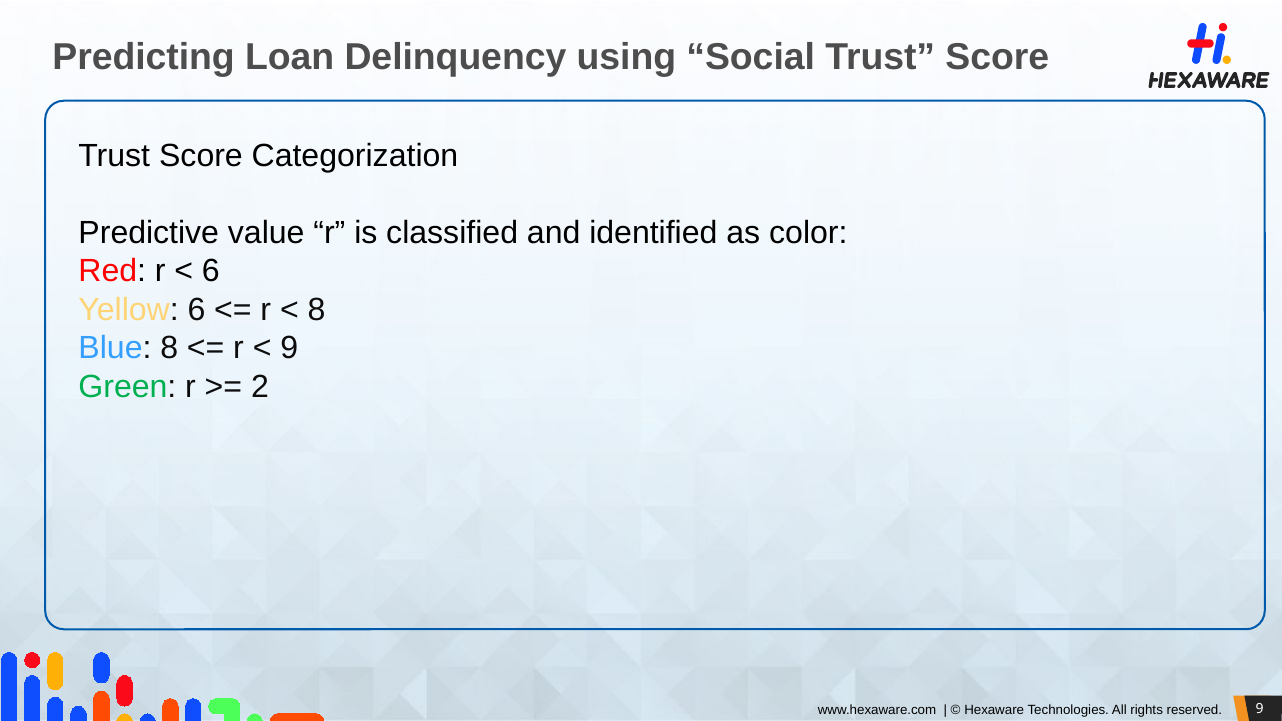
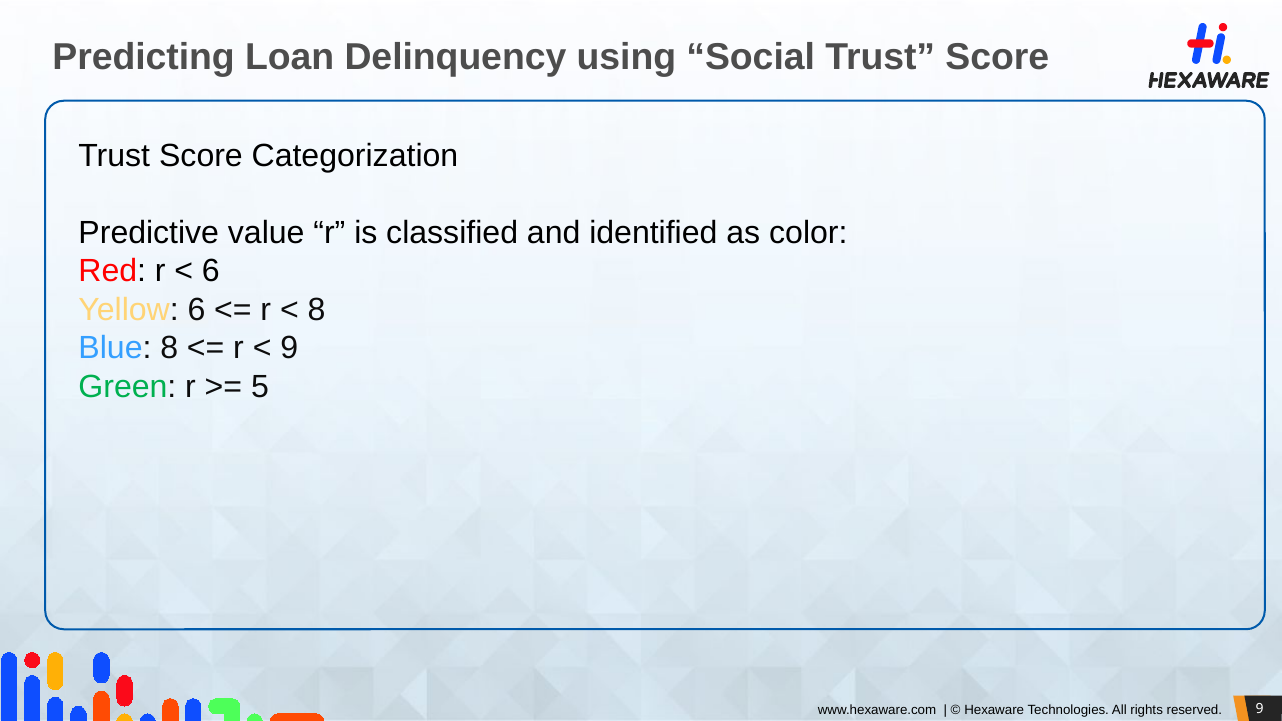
2: 2 -> 5 (260, 387)
